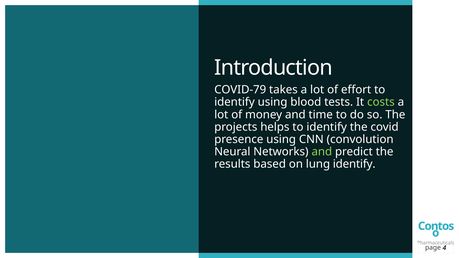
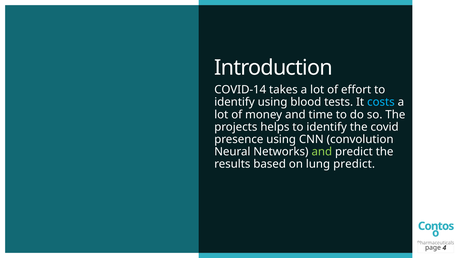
COVID-79: COVID-79 -> COVID-14 (240, 90)
costs colour: light green -> light blue (381, 102)
lung identify: identify -> predict (354, 164)
